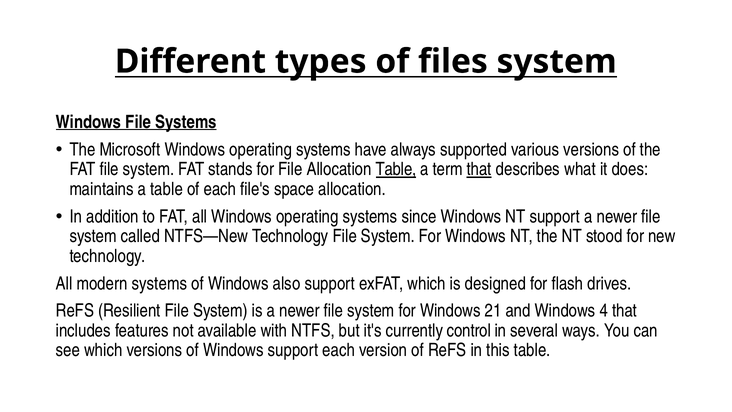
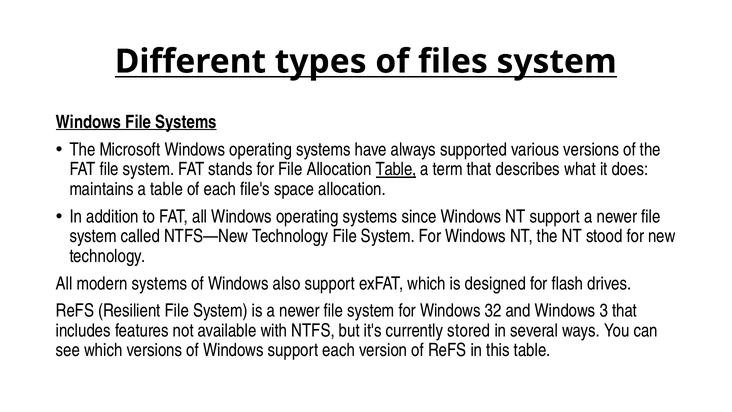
that underline: present -> none (479, 169)
21: 21 -> 32 (493, 311)
4: 4 -> 3 (604, 311)
control: control -> stored (469, 330)
